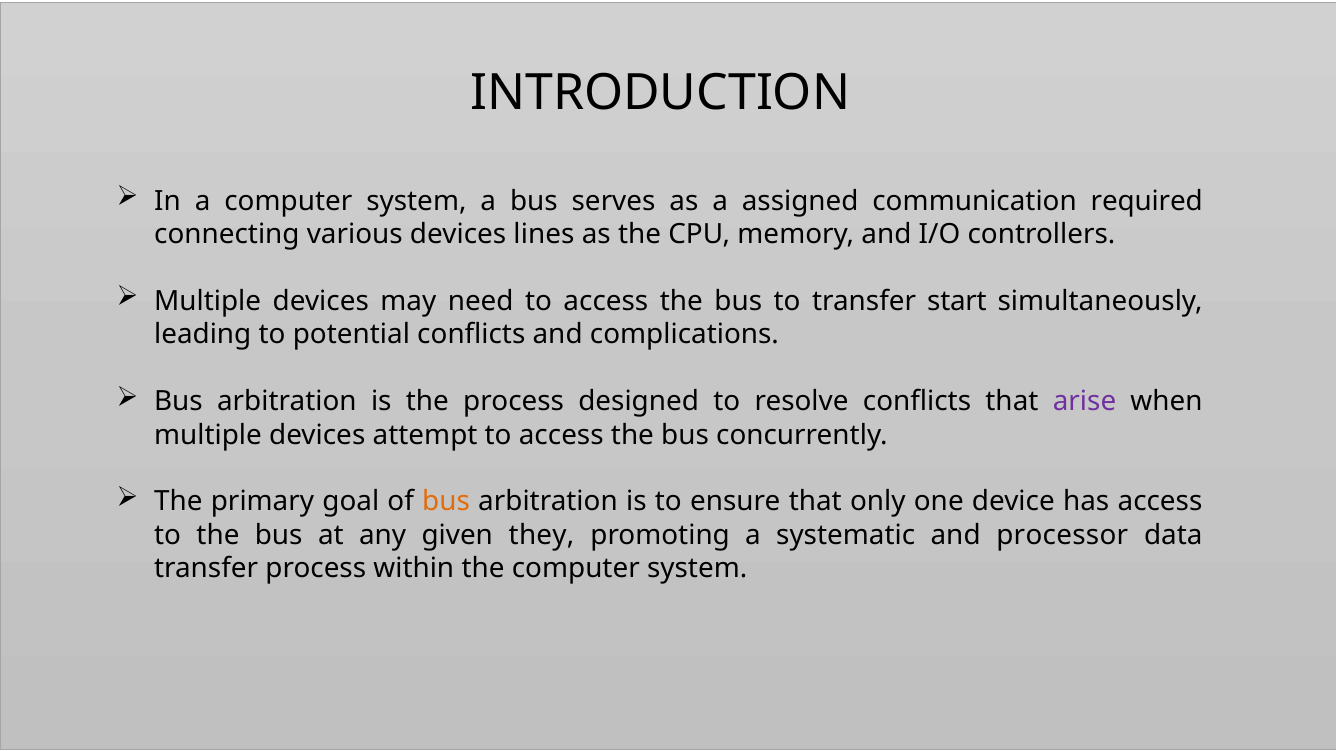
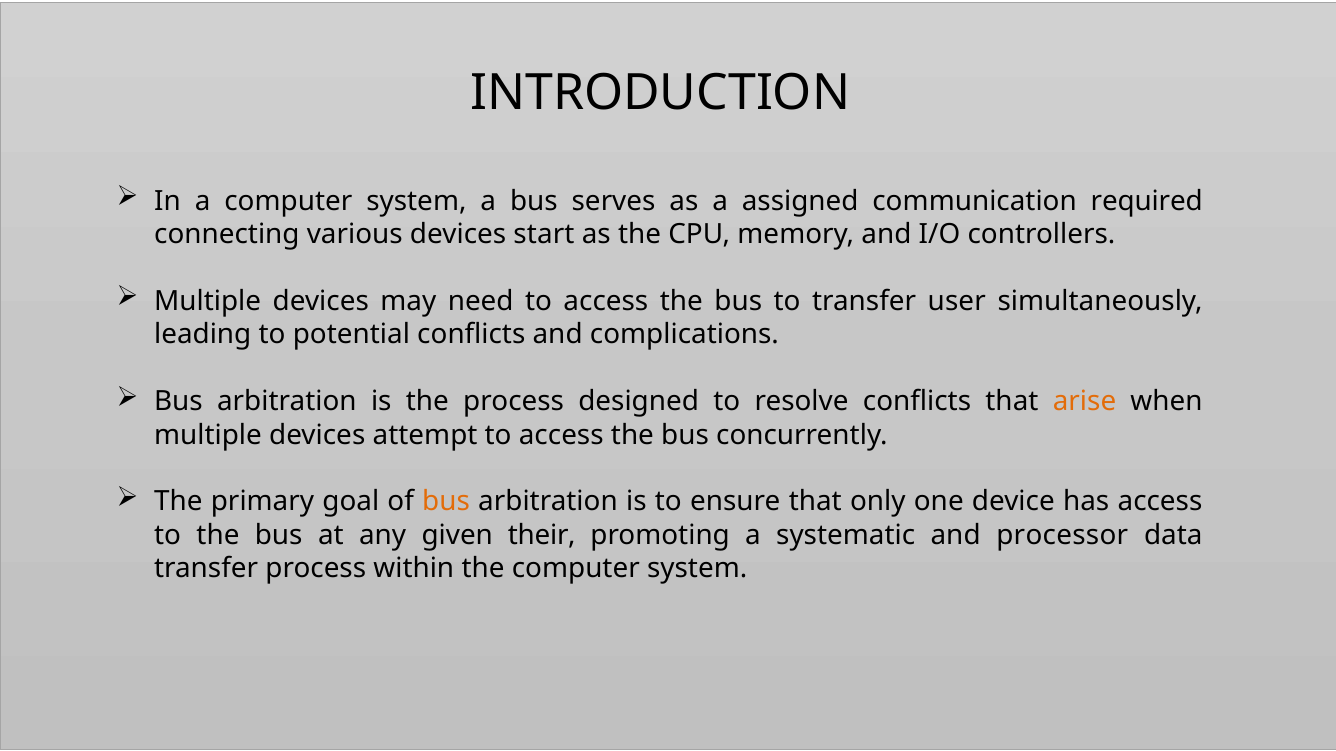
lines: lines -> start (544, 235)
start: start -> user (957, 301)
arise colour: purple -> orange (1085, 402)
they: they -> their (542, 535)
